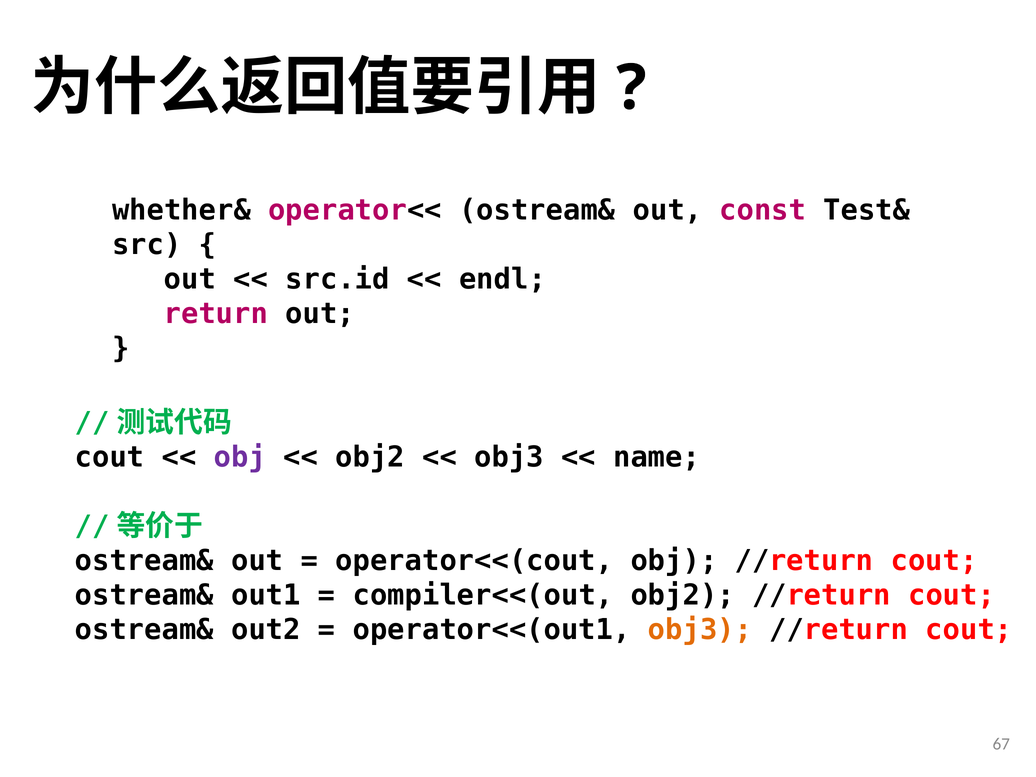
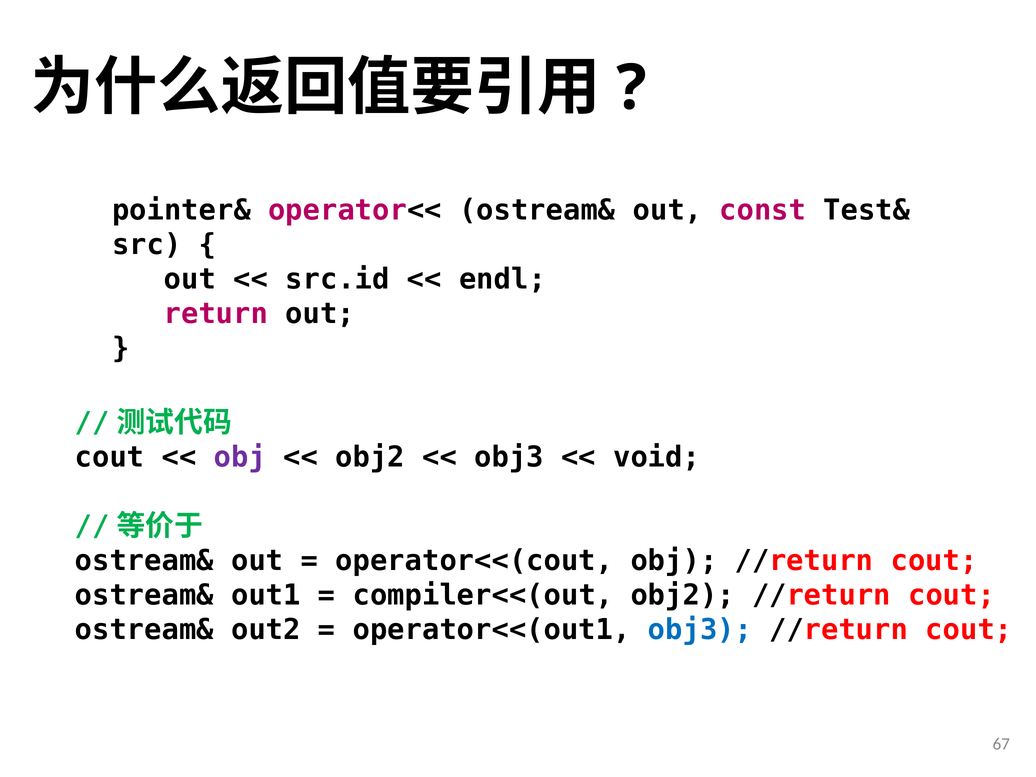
whether&: whether& -> pointer& (181, 210)
name: name -> void (657, 457)
obj3 colour: orange -> blue (700, 630)
